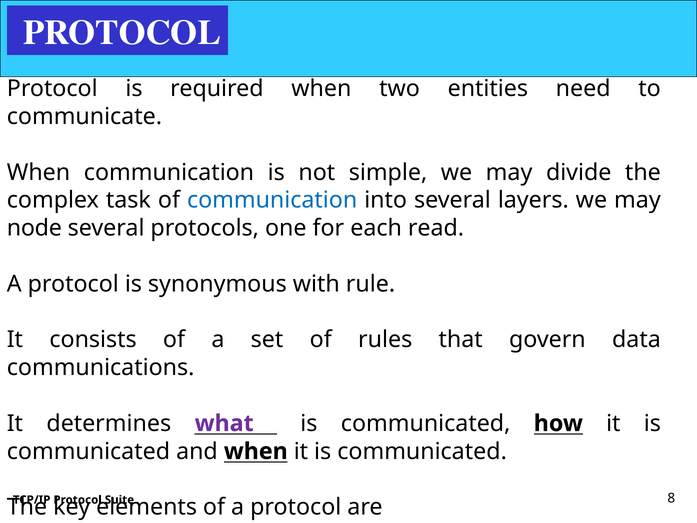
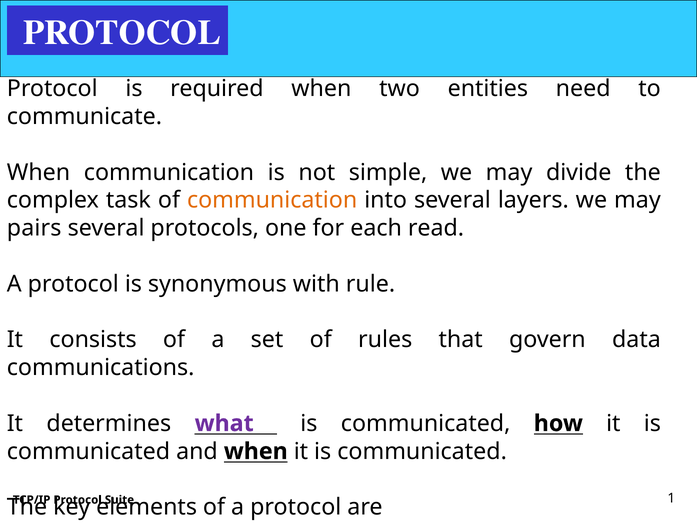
communication colour: blue -> orange (272, 200)
node: node -> pairs (34, 228)
8: 8 -> 1 (671, 498)
